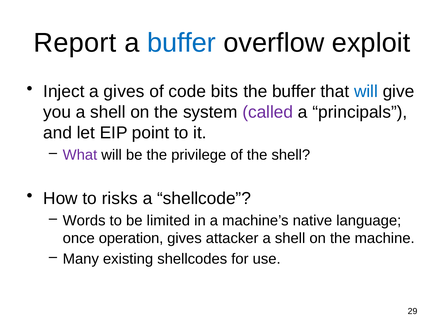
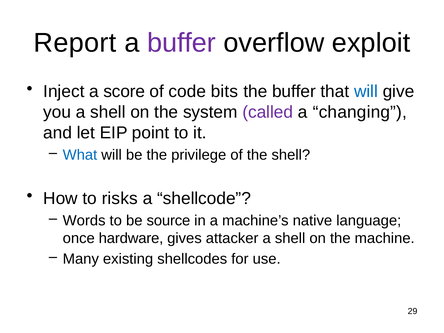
buffer colour: blue -> purple (182, 43)
a gives: gives -> score (124, 91)
principals: principals -> changing (360, 112)
What colour: purple -> blue (80, 155)
limited: limited -> source (168, 221)
operation: operation -> hardware (131, 238)
